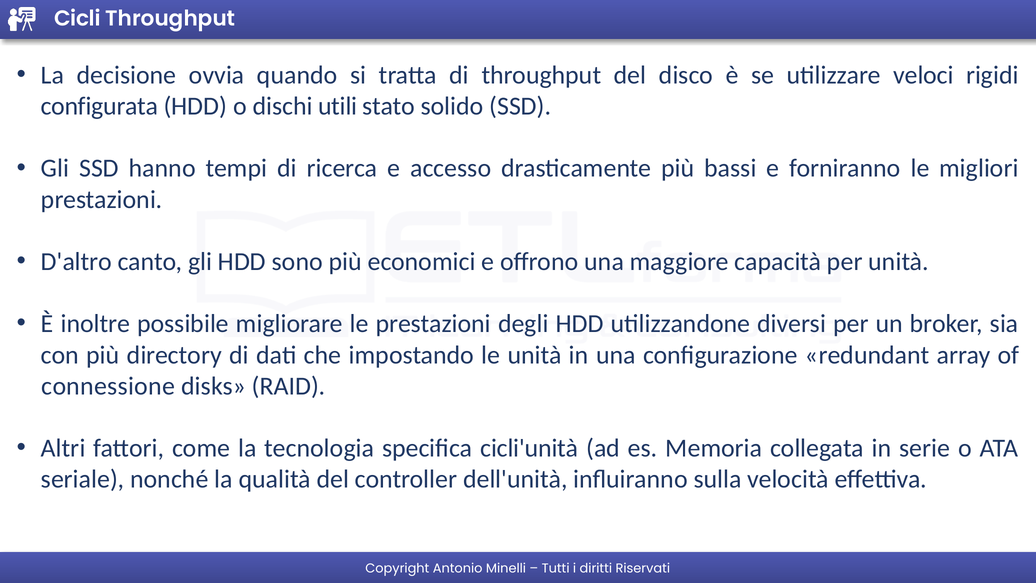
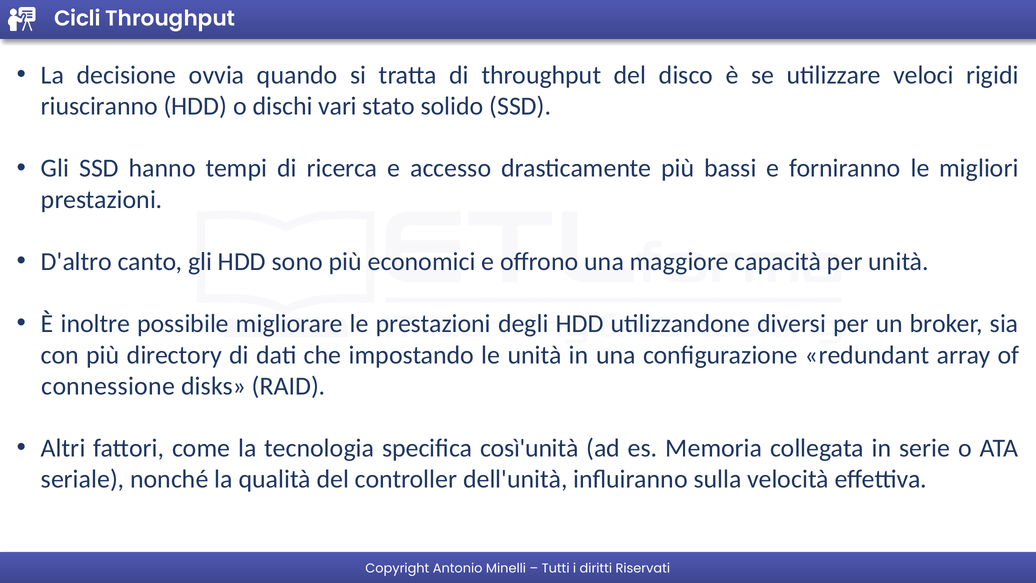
configurata: configurata -> riusciranno (99, 106)
utili: utili -> vari (338, 106)
cicli'unità: cicli'unità -> così'unità (529, 448)
